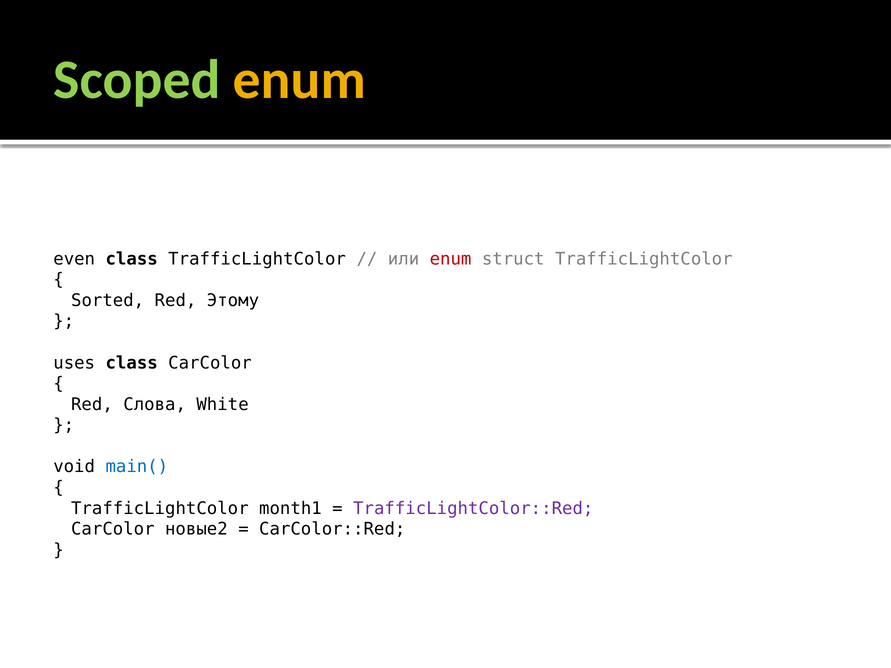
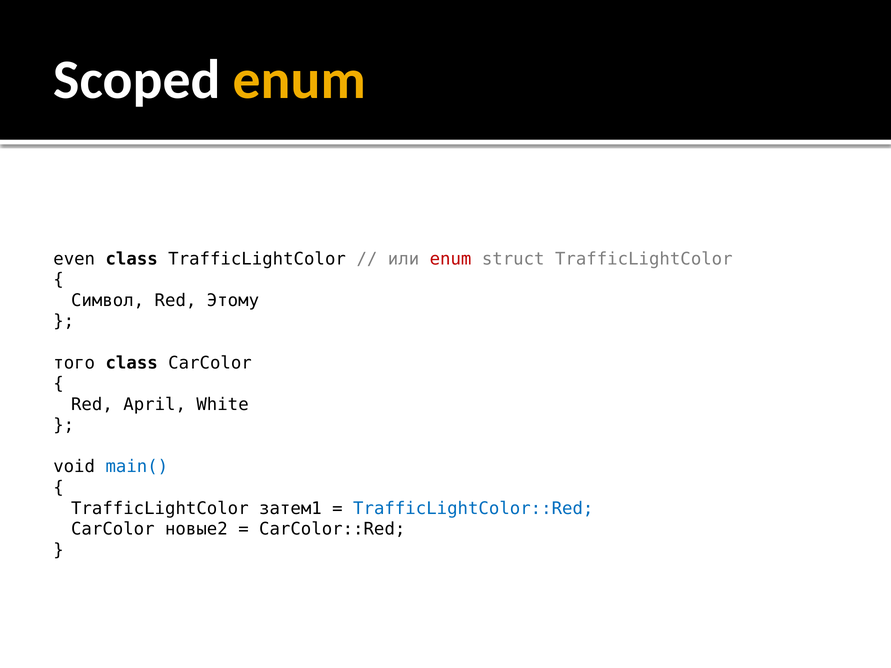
Scoped colour: light green -> white (137, 80)
Sorted: Sorted -> Символ (108, 301)
uses: uses -> того (74, 363)
Слова: Слова -> April (155, 405)
month1: month1 -> затем1 (290, 509)
TrafficLightColor::Red colour: purple -> blue (473, 509)
